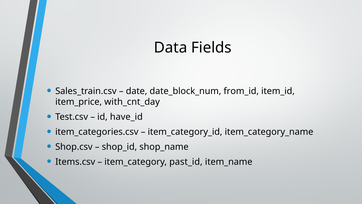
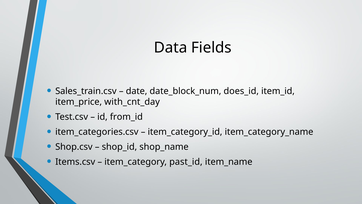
from_id: from_id -> does_id (241, 91)
have_id: have_id -> from_id (126, 117)
